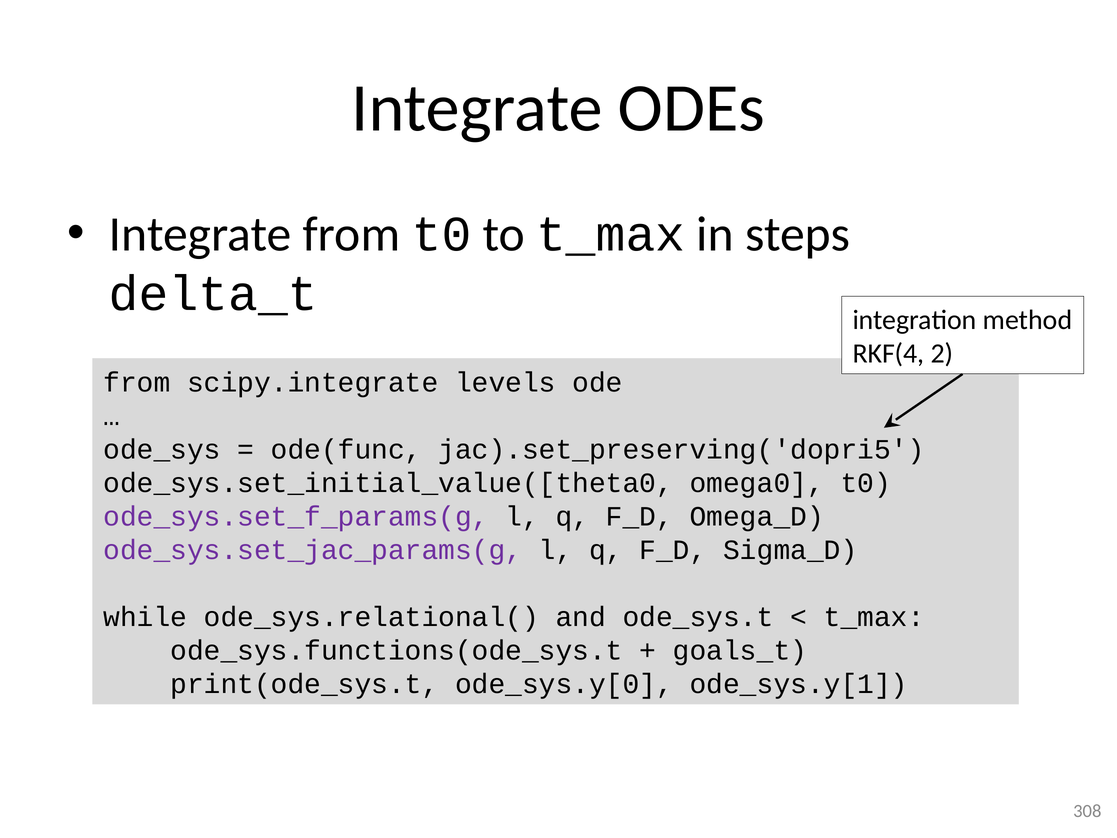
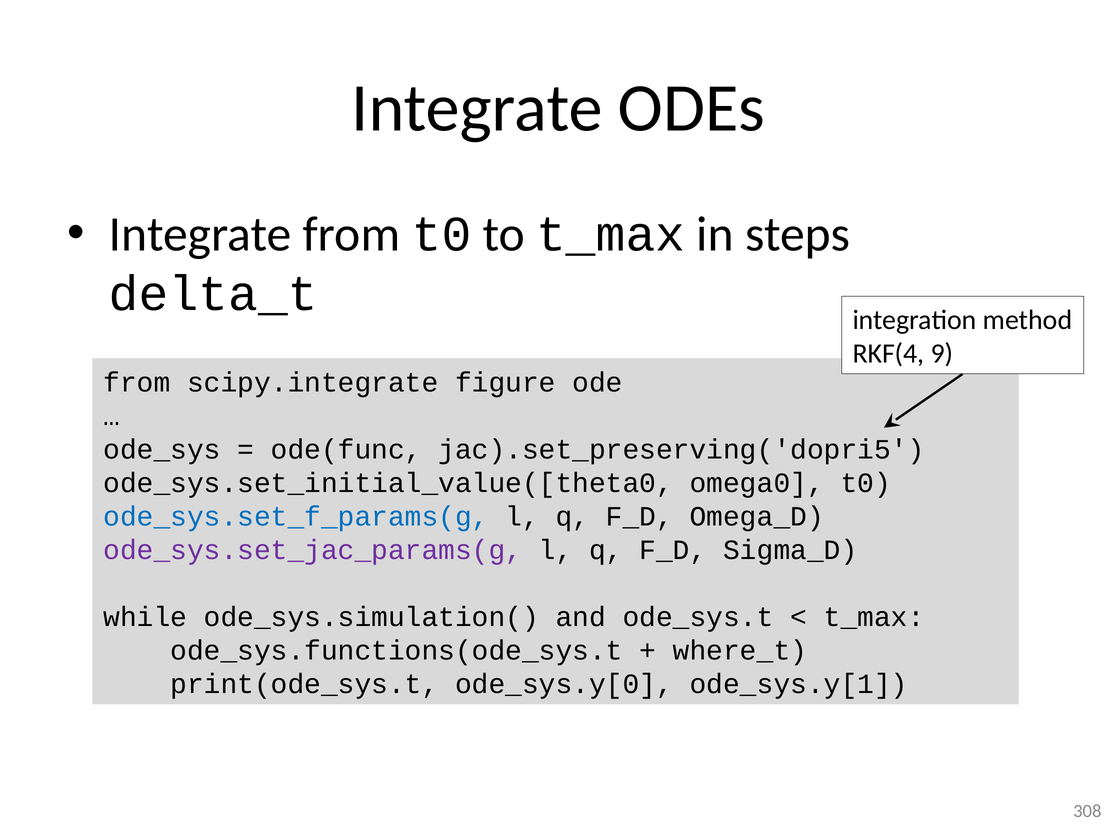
2: 2 -> 9 (942, 354)
levels: levels -> figure (505, 382)
ode_sys.set_f_params(g colour: purple -> blue (296, 516)
ode_sys.relational(: ode_sys.relational( -> ode_sys.simulation( (371, 617)
goals_t: goals_t -> where_t (740, 650)
